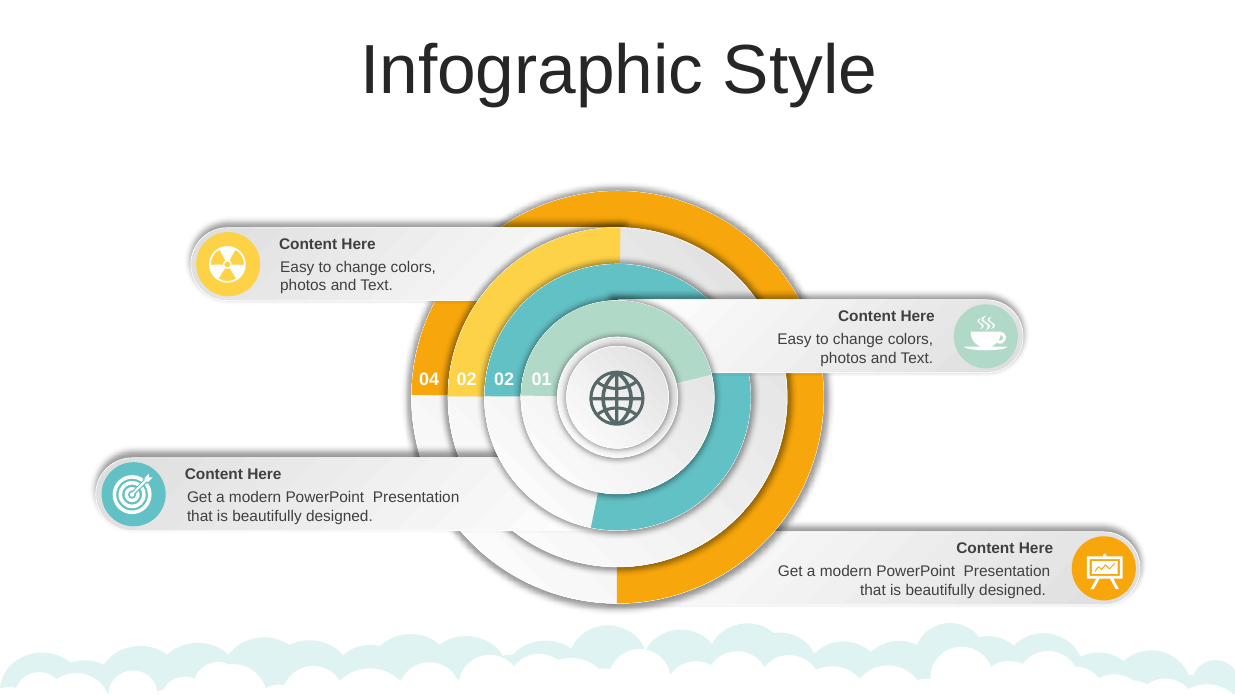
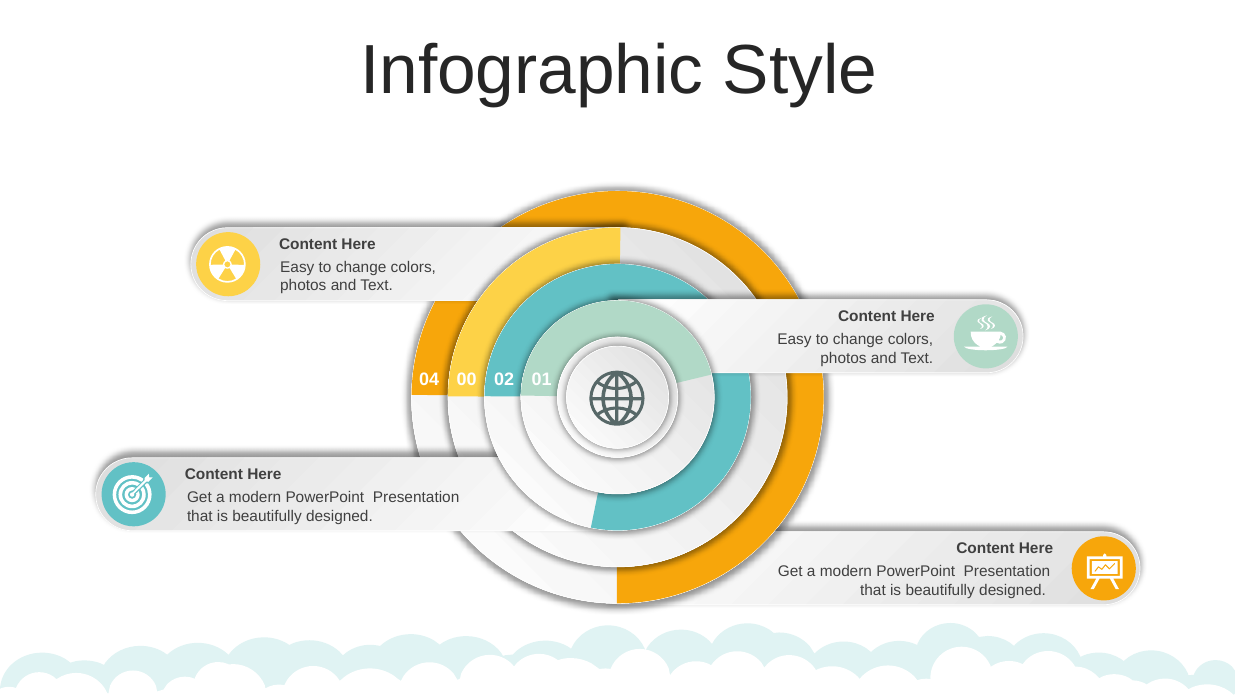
04 02: 02 -> 00 (467, 380)
